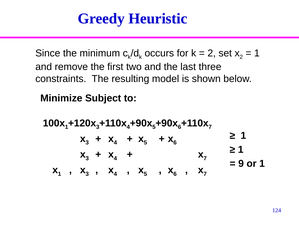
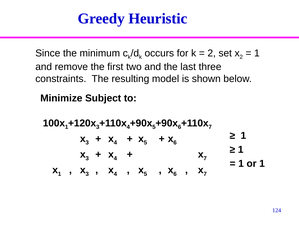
9: 9 -> 1 (241, 163)
